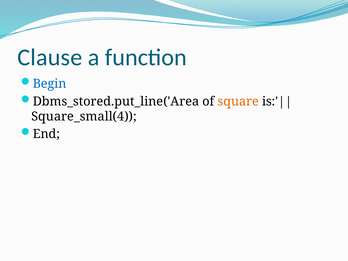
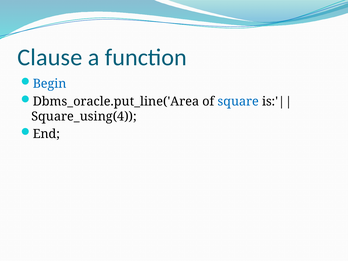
Dbms_stored.put_line('Area: Dbms_stored.put_line('Area -> Dbms_oracle.put_line('Area (116, 101)
square colour: orange -> blue (238, 101)
Square_small(4: Square_small(4 -> Square_using(4 (84, 116)
